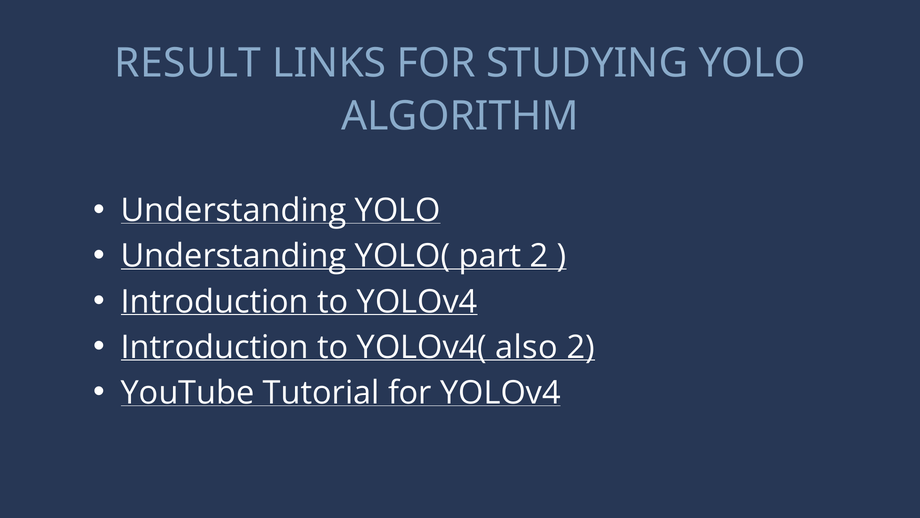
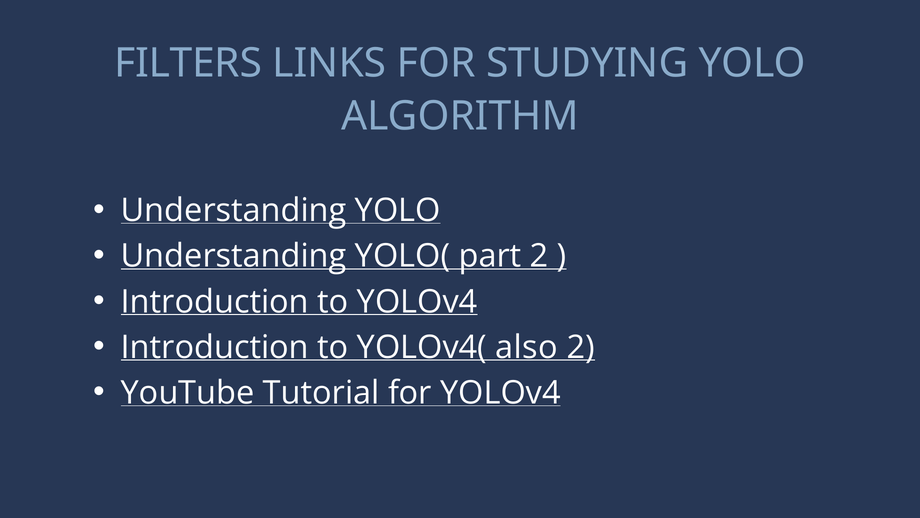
RESULT: RESULT -> FILTERS (188, 63)
